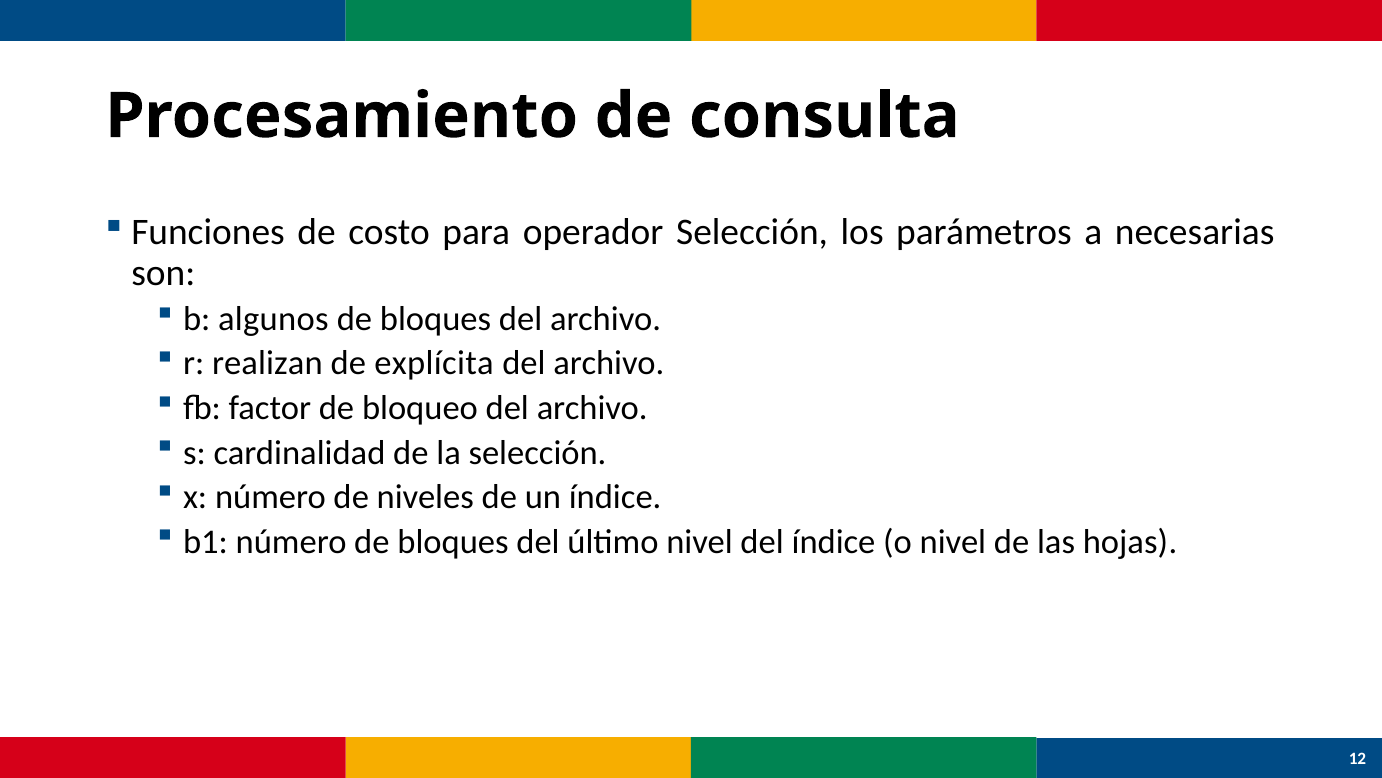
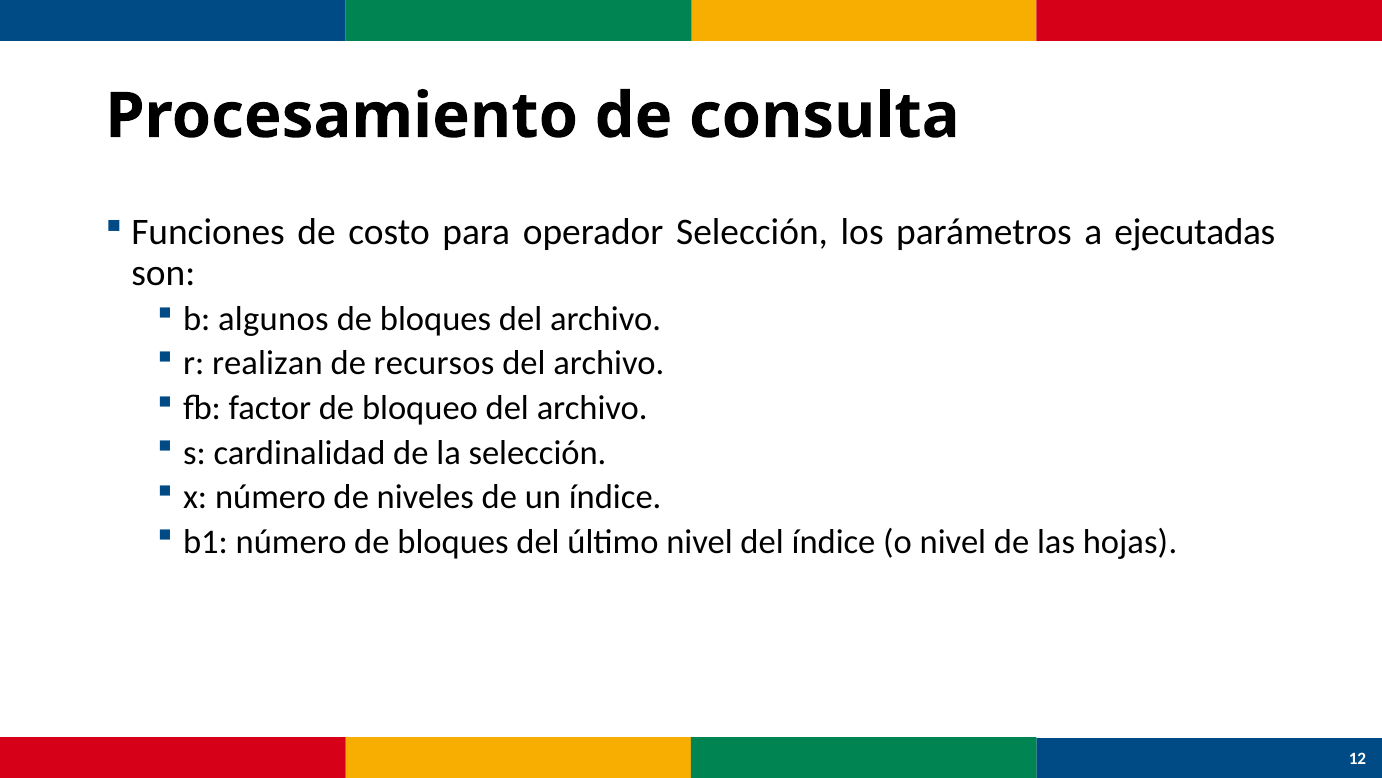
necesarias: necesarias -> ejecutadas (1195, 232)
explícita: explícita -> recursos (434, 363)
